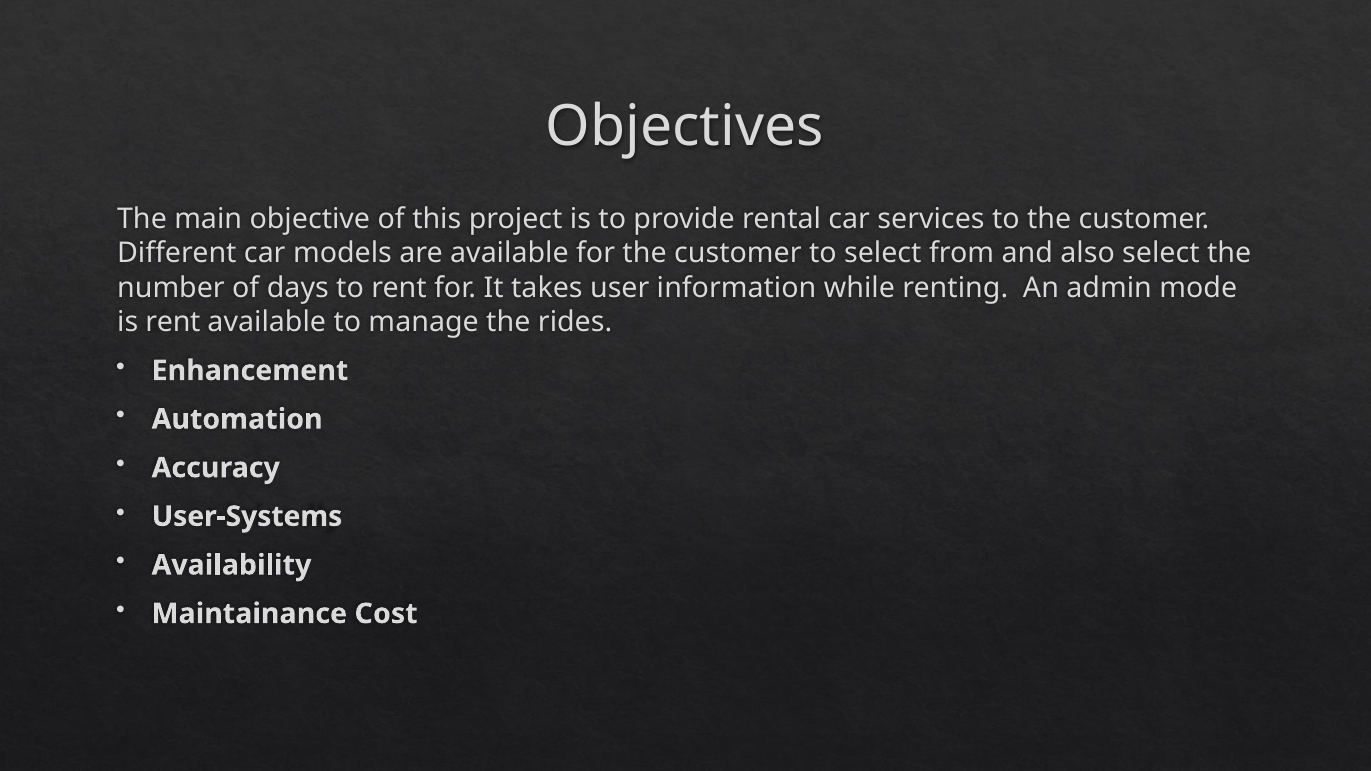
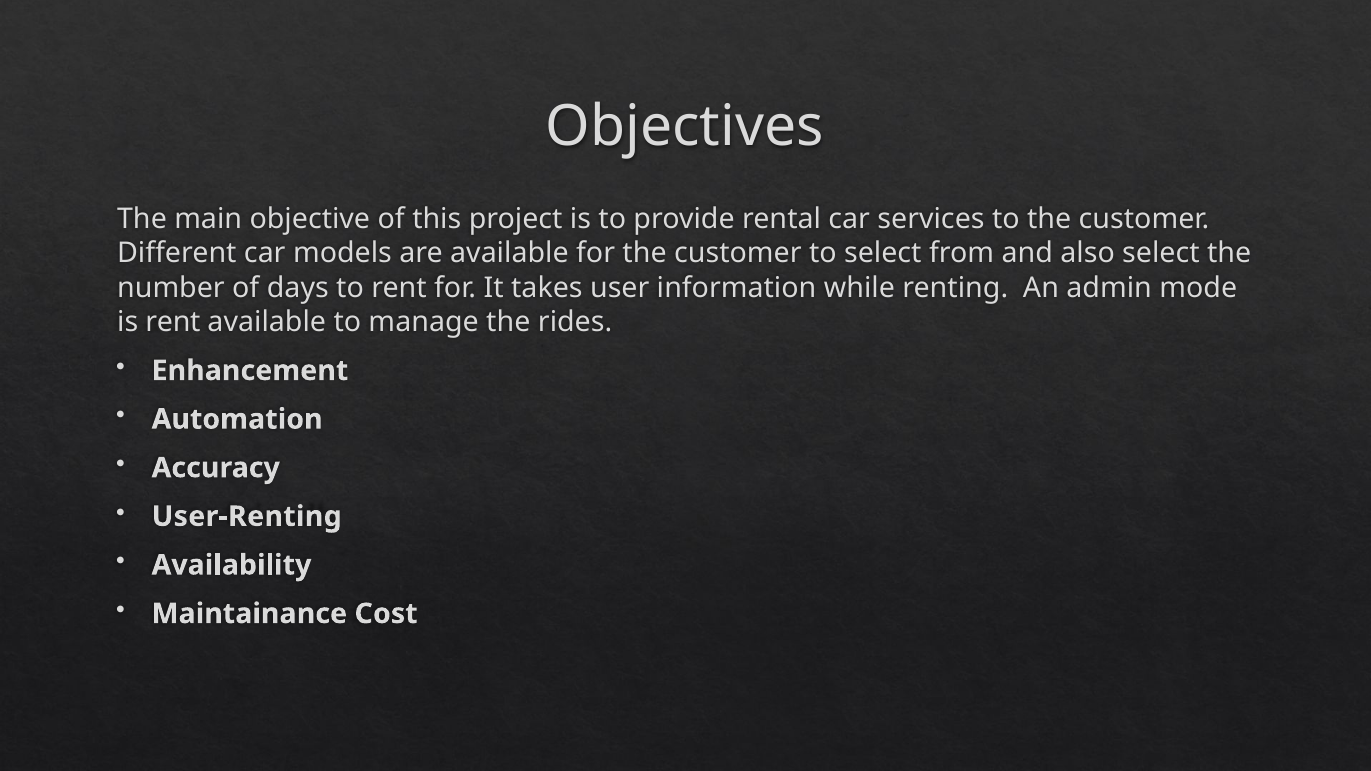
User-Systems: User-Systems -> User-Renting (247, 517)
